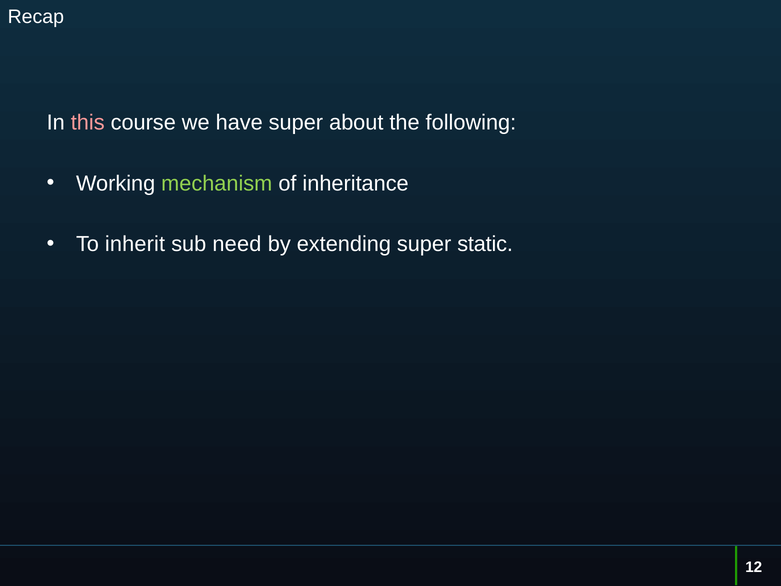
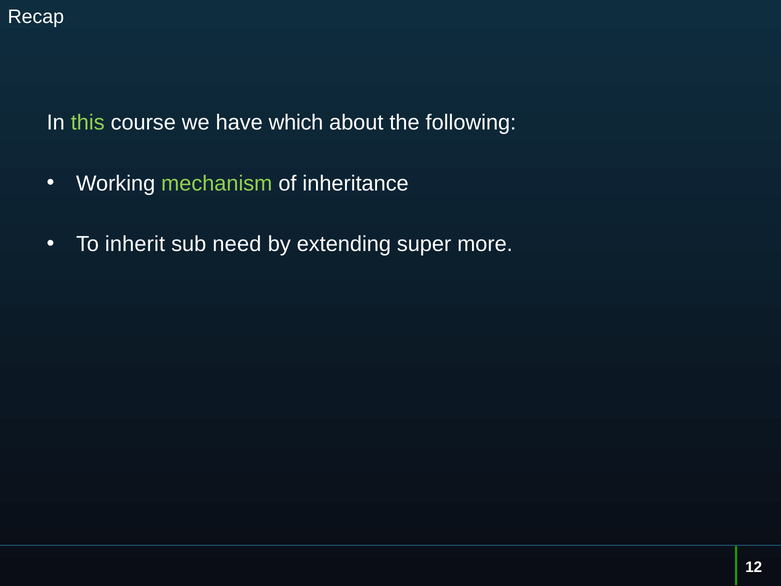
this colour: pink -> light green (88, 123)
have super: super -> which (296, 123)
static: static -> more (485, 244)
